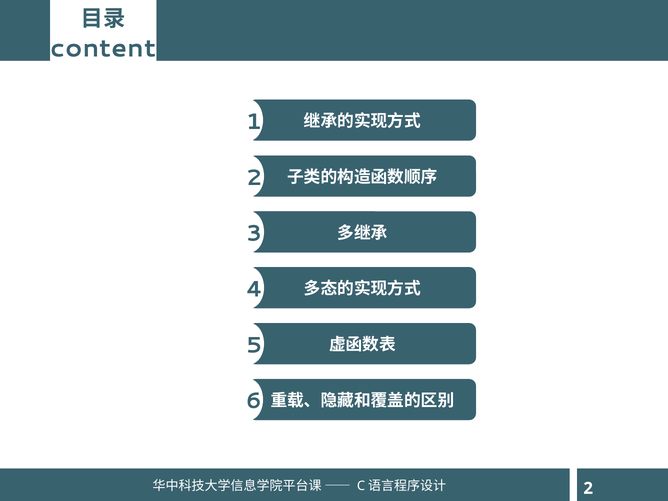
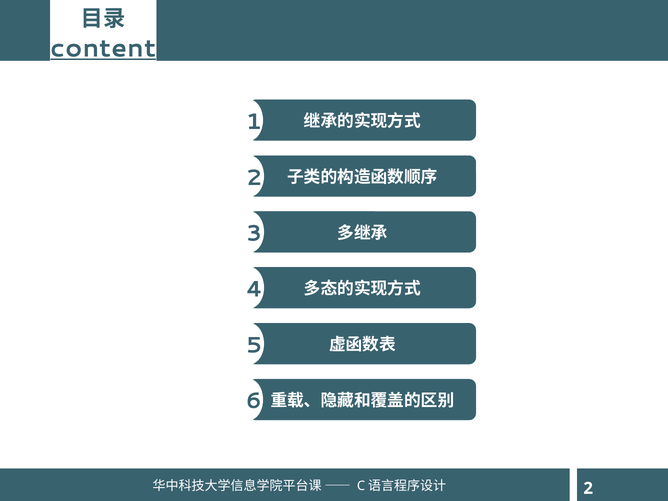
content underline: none -> present (103, 48)
